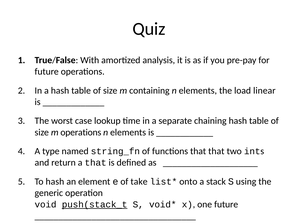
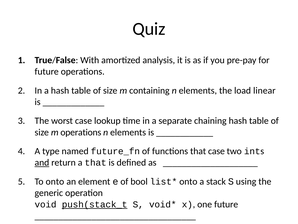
string_fn: string_fn -> future_fn (115, 151)
that that: that -> case (216, 151)
and underline: none -> present (42, 162)
To hash: hash -> onto (55, 181)
take: take -> bool (139, 181)
